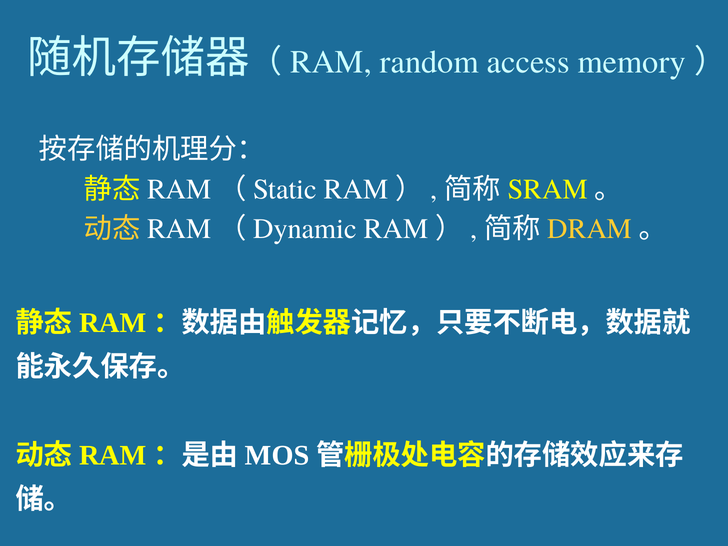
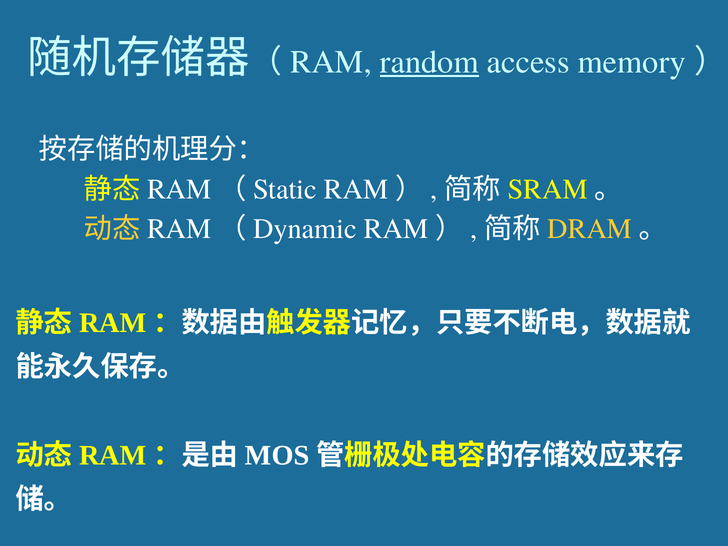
random underline: none -> present (429, 62)
